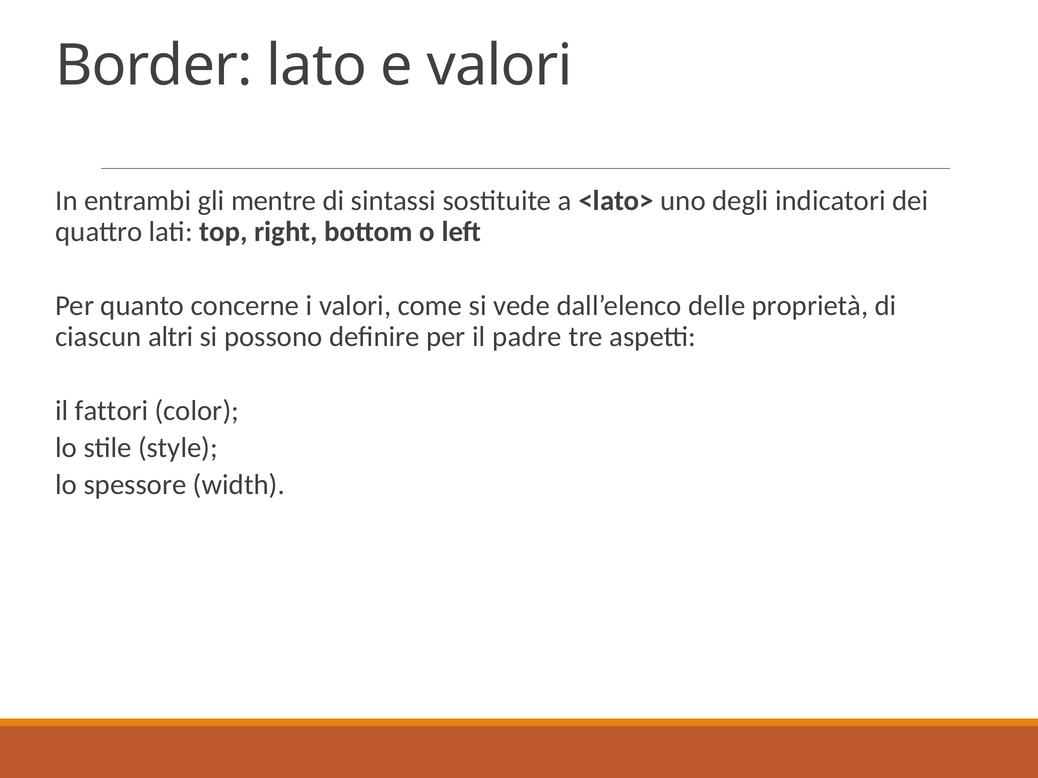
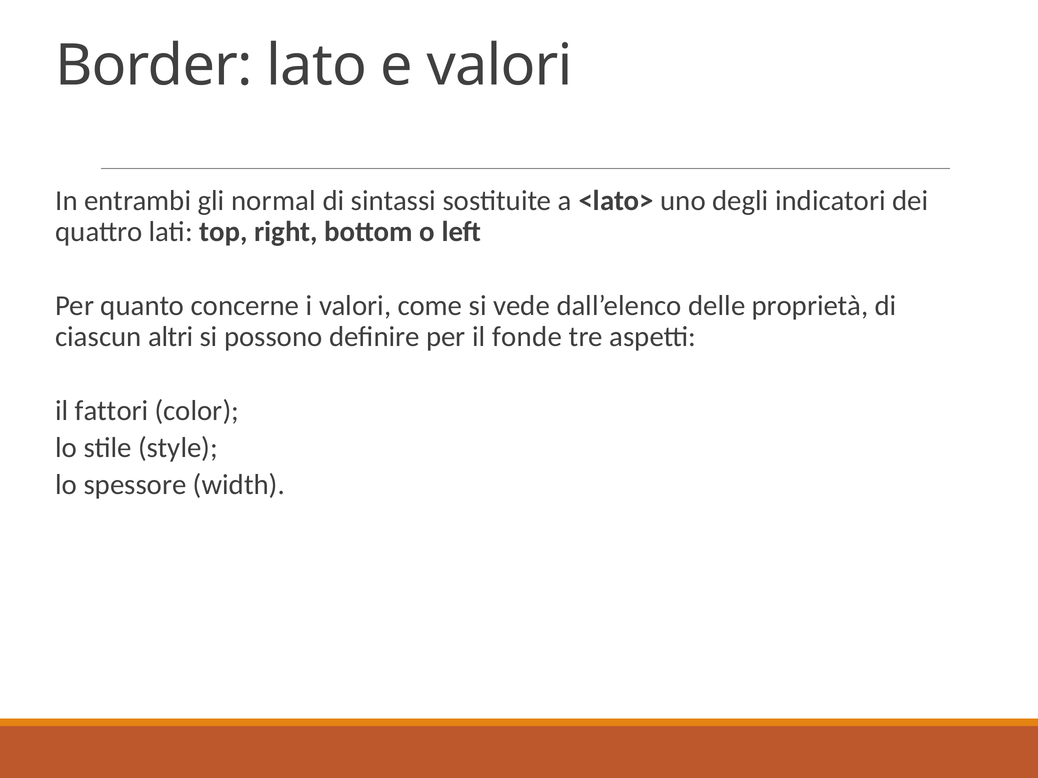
mentre: mentre -> normal (273, 201)
padre: padre -> fonde (527, 337)
